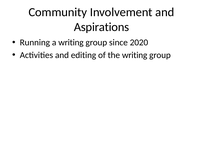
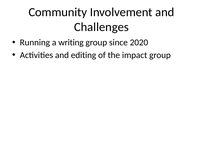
Aspirations: Aspirations -> Challenges (101, 27)
the writing: writing -> impact (135, 55)
